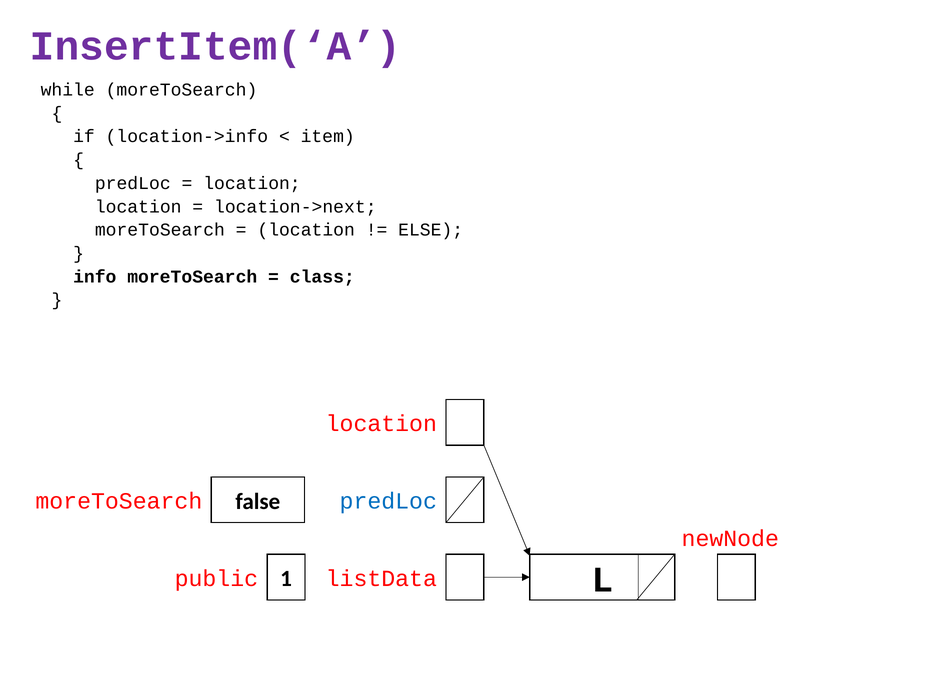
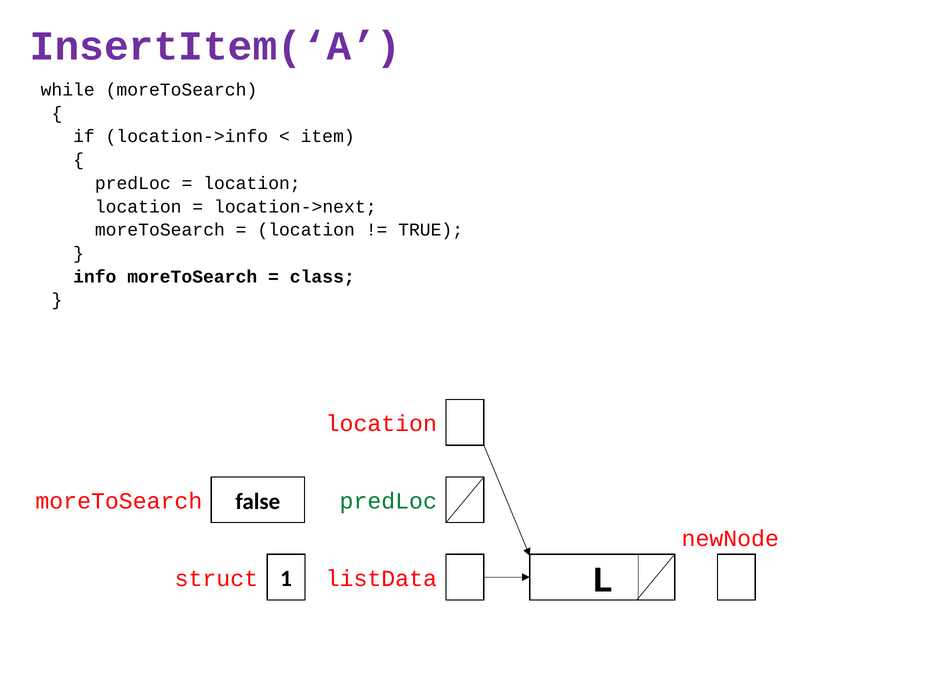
ELSE: ELSE -> TRUE (431, 230)
predLoc colour: blue -> green (388, 501)
public: public -> struct (216, 579)
